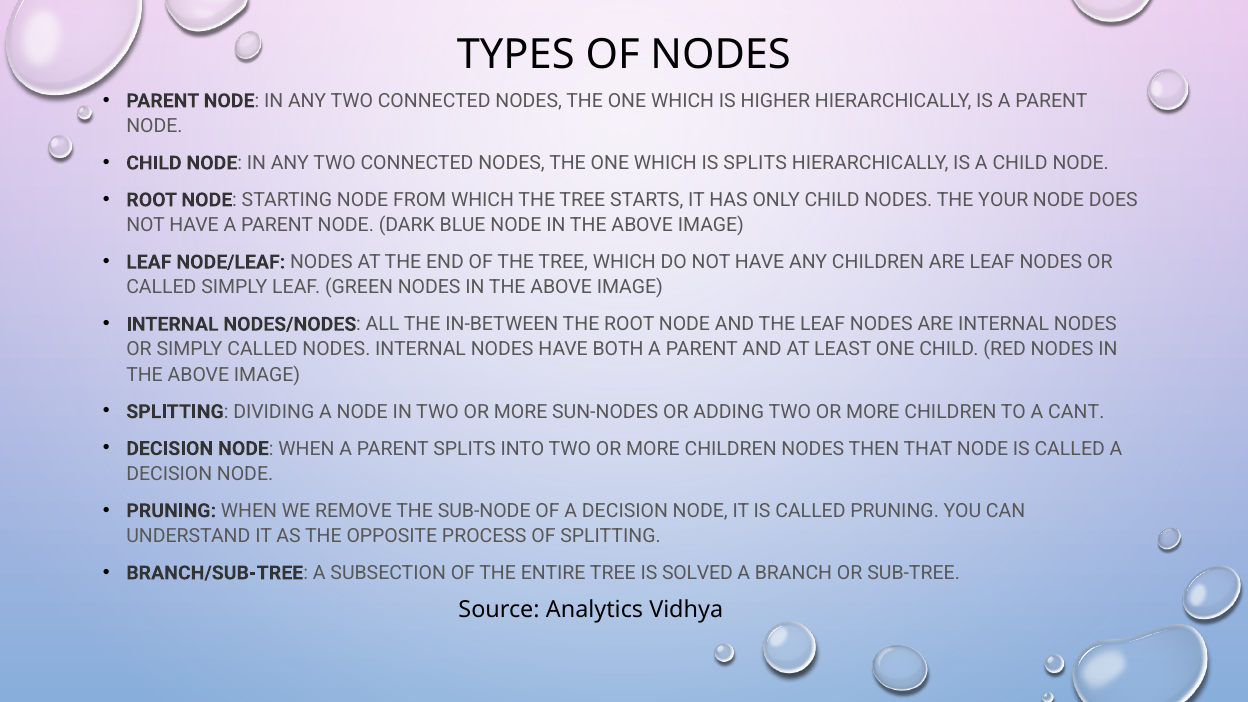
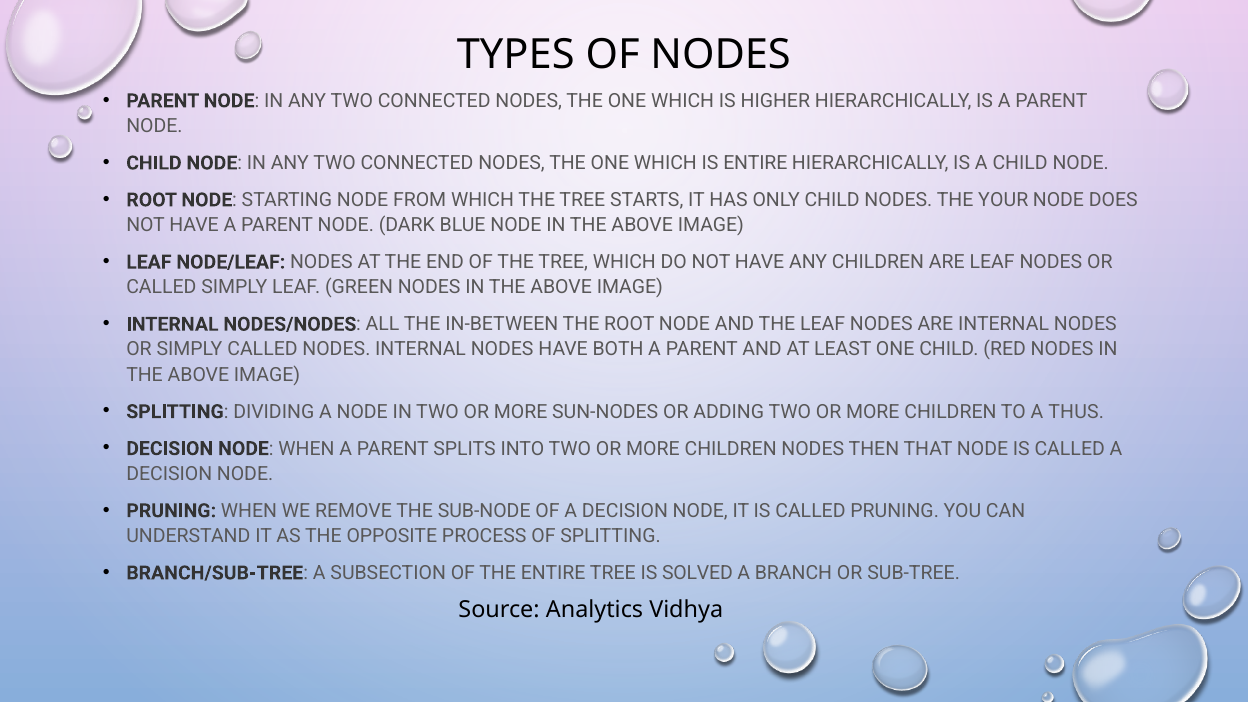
IS SPLITS: SPLITS -> ENTIRE (755, 163)
CANT: CANT -> THUS (1076, 412)
